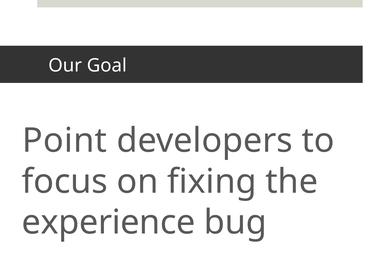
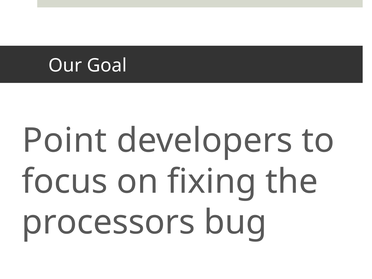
experience: experience -> processors (108, 222)
